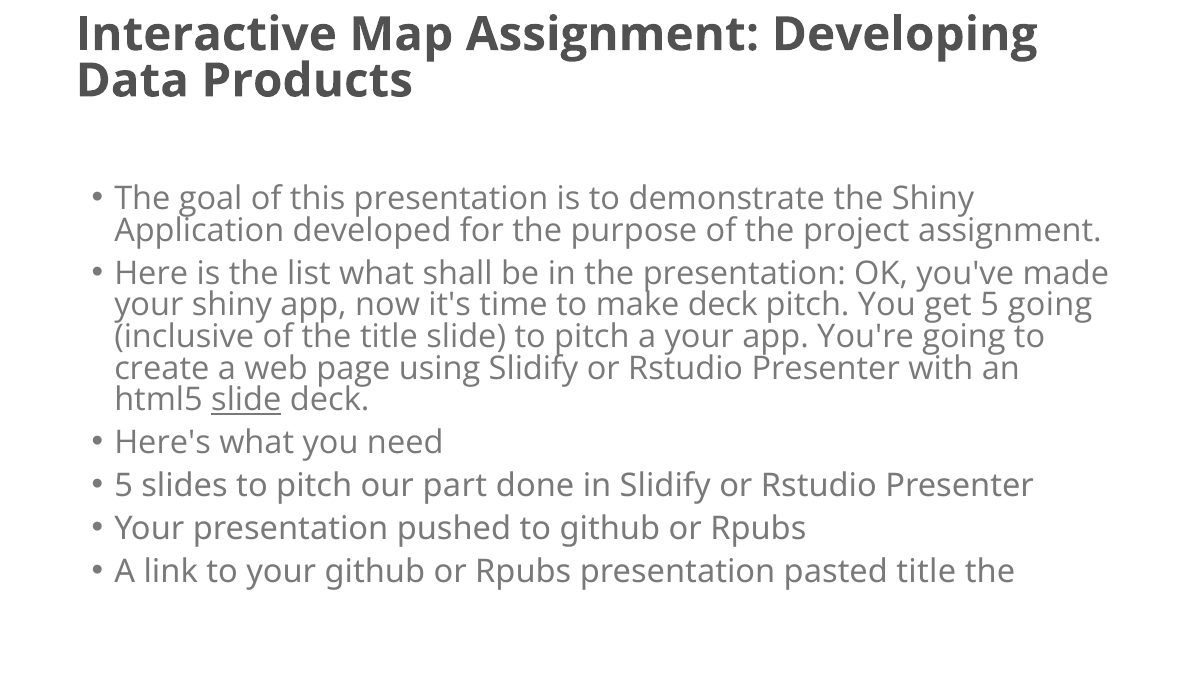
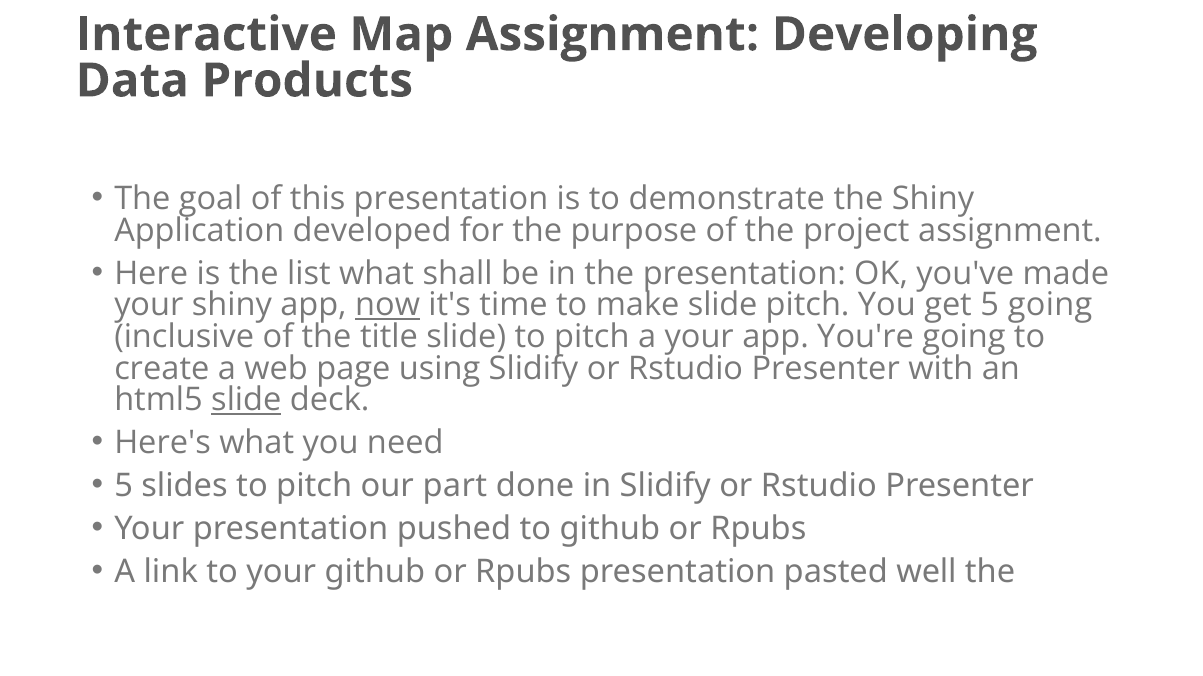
now underline: none -> present (388, 305)
make deck: deck -> slide (723, 305)
pasted title: title -> well (926, 572)
